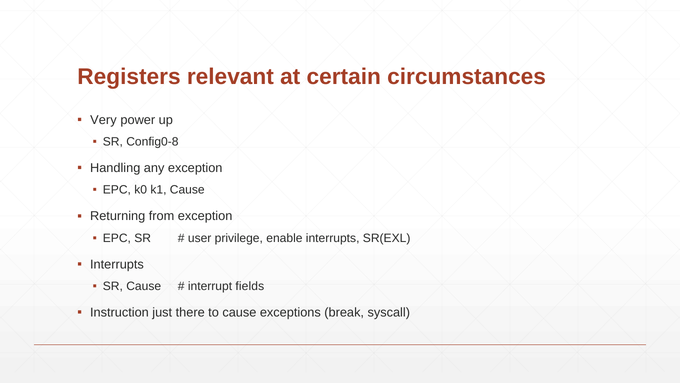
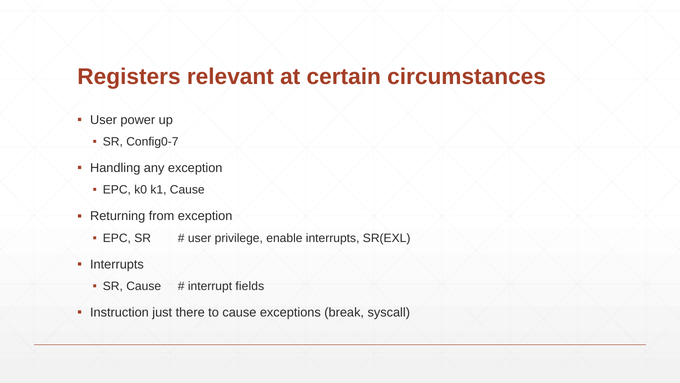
Very: Very -> User (104, 120)
Config0-8: Config0-8 -> Config0-7 (152, 142)
